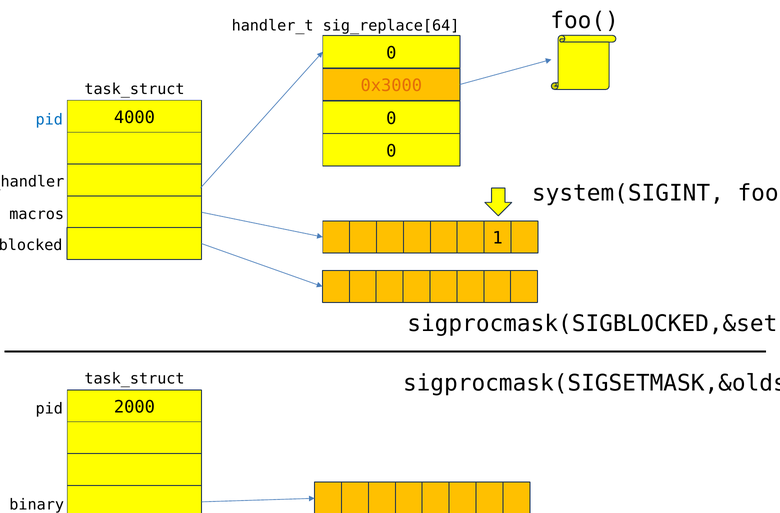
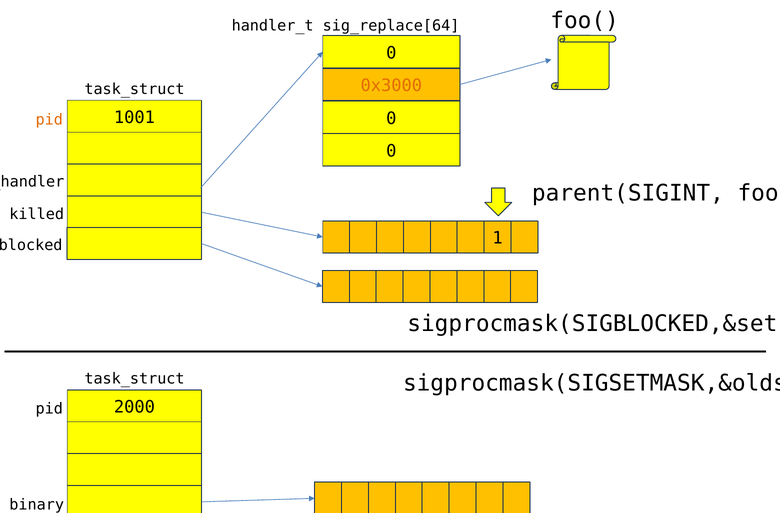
4000: 4000 -> 1001 (134, 117)
pid colour: blue -> orange (49, 120)
system(SIGINT: system(SIGINT -> parent(SIGINT (628, 193)
macros: macros -> killed (37, 214)
